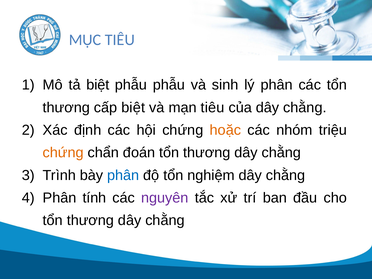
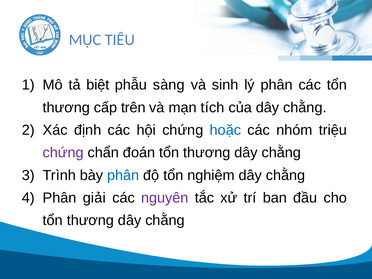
phẫu phẫu: phẫu -> sàng (169, 85)
cấp biệt: biệt -> trên (133, 108)
mạn tiêu: tiêu -> tích (213, 108)
hoặc colour: orange -> blue (225, 130)
chứng colour: orange -> purple (63, 153)
tính: tính -> giải (94, 198)
